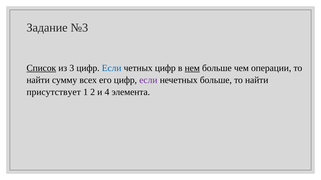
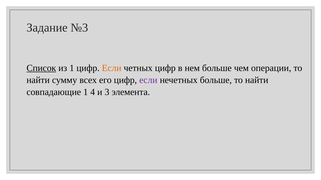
из 3: 3 -> 1 (72, 68)
Если colour: blue -> orange (112, 68)
нем underline: present -> none (192, 68)
присутствует: присутствует -> совпадающие (54, 92)
2: 2 -> 4 (93, 92)
4: 4 -> 3 (107, 92)
